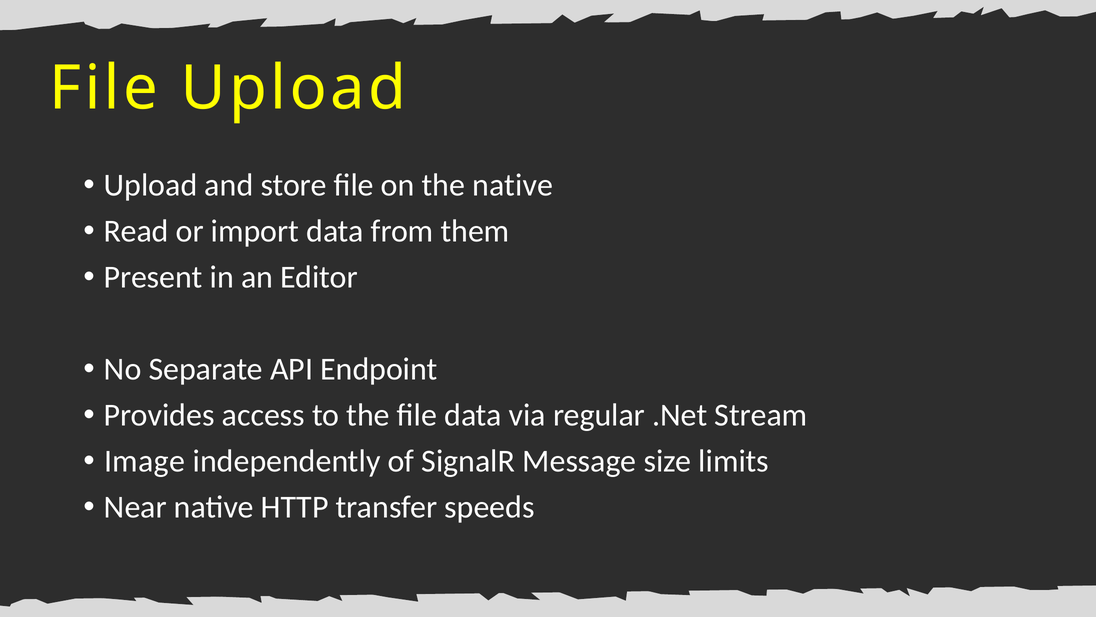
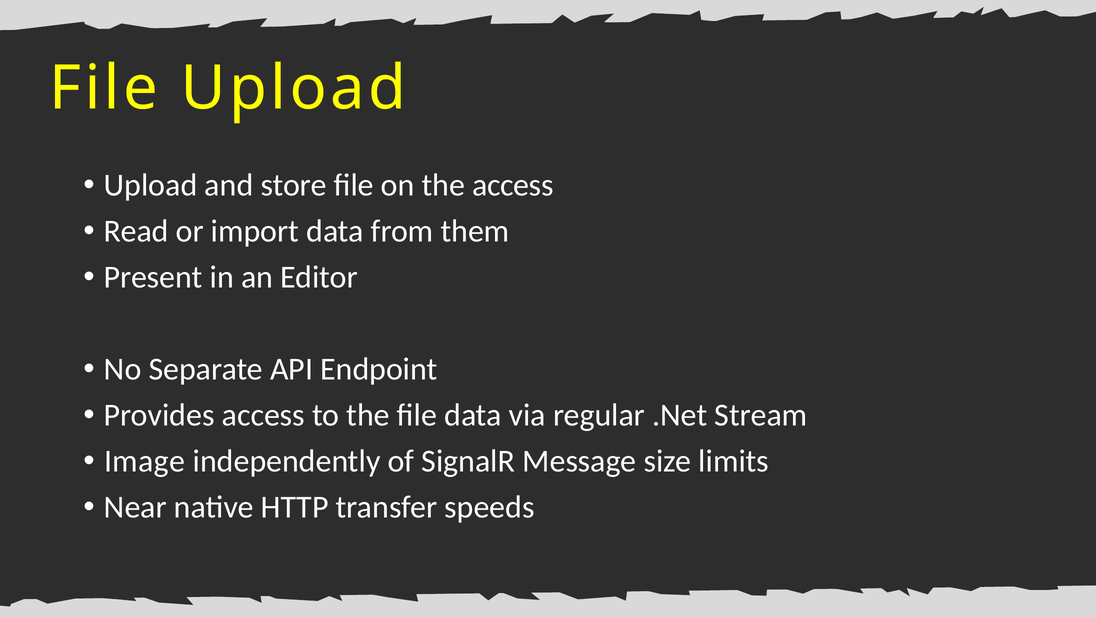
the native: native -> access (513, 185)
